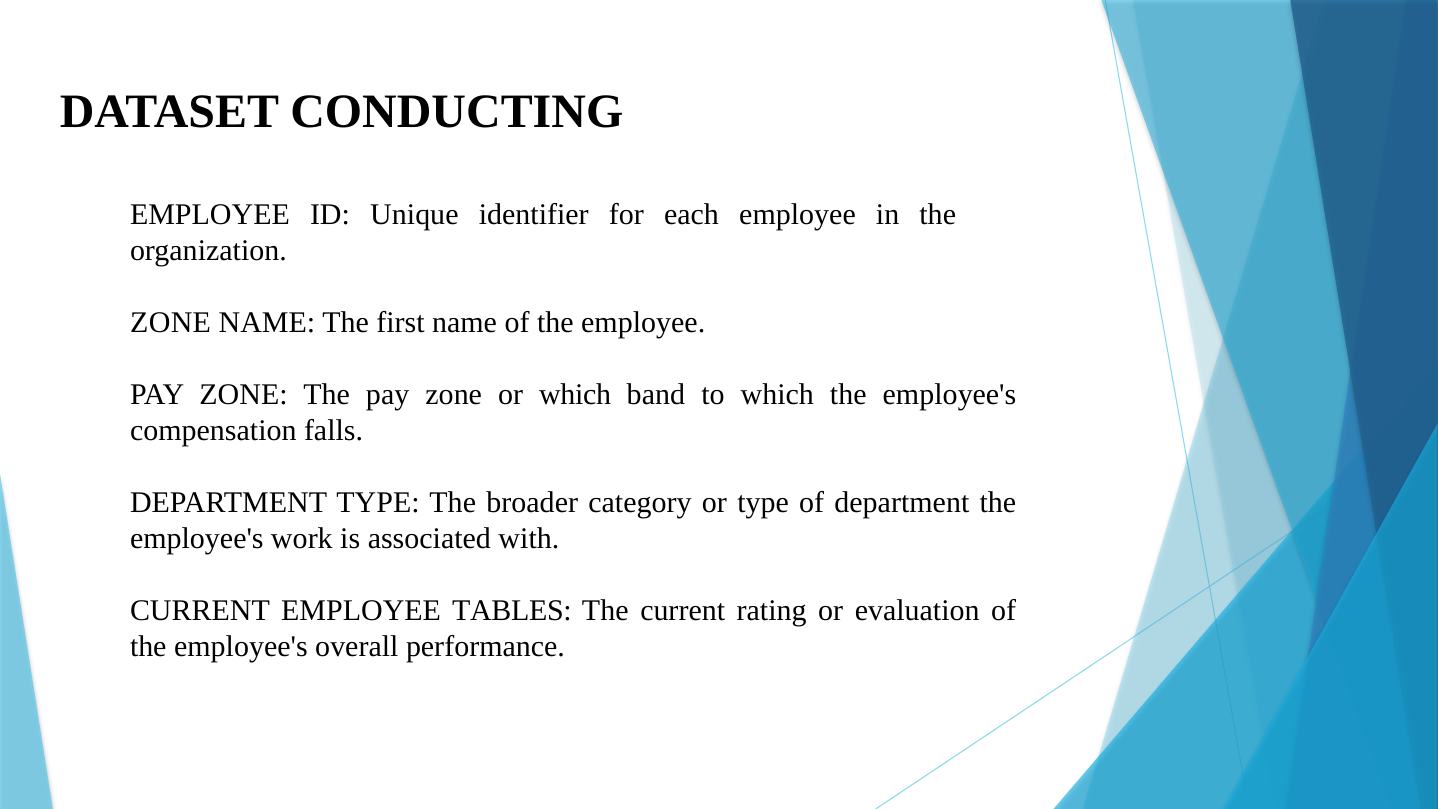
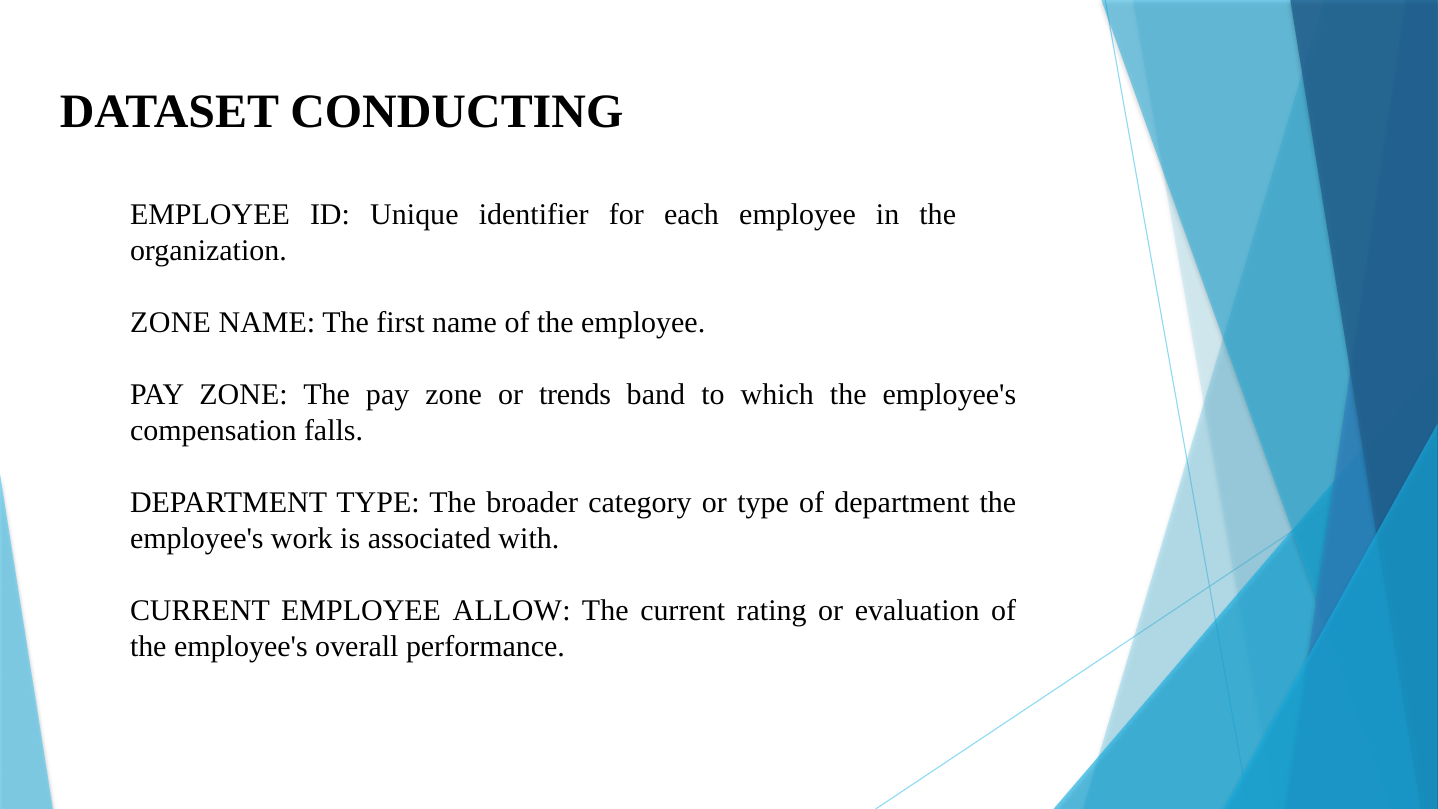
or which: which -> trends (575, 394)
TABLES: TABLES -> ALLOW (512, 610)
